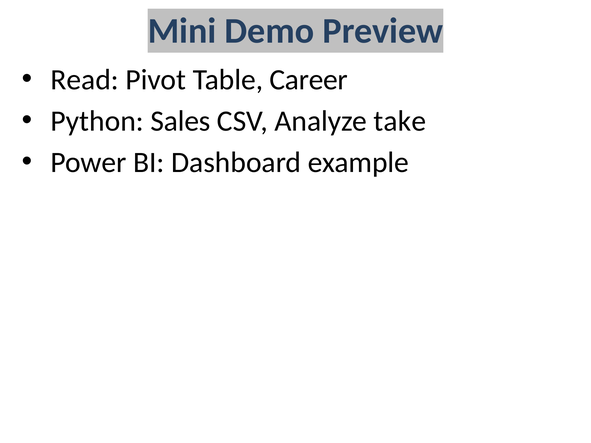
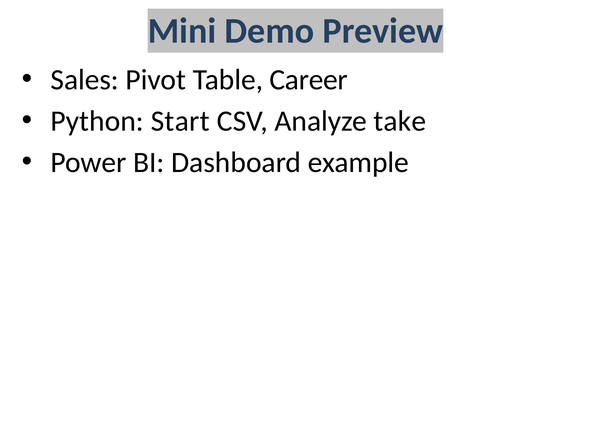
Read: Read -> Sales (85, 80)
Sales: Sales -> Start (180, 121)
